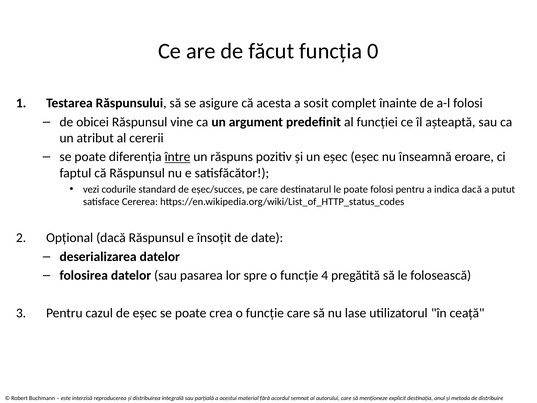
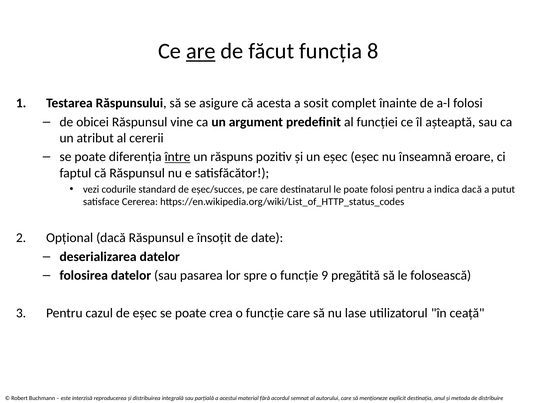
are underline: none -> present (201, 51)
0: 0 -> 8 (373, 51)
4: 4 -> 9 (325, 275)
